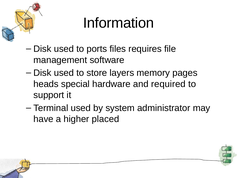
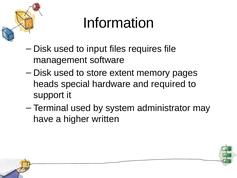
ports: ports -> input (97, 49)
layers: layers -> extent (122, 73)
placed: placed -> written (105, 119)
